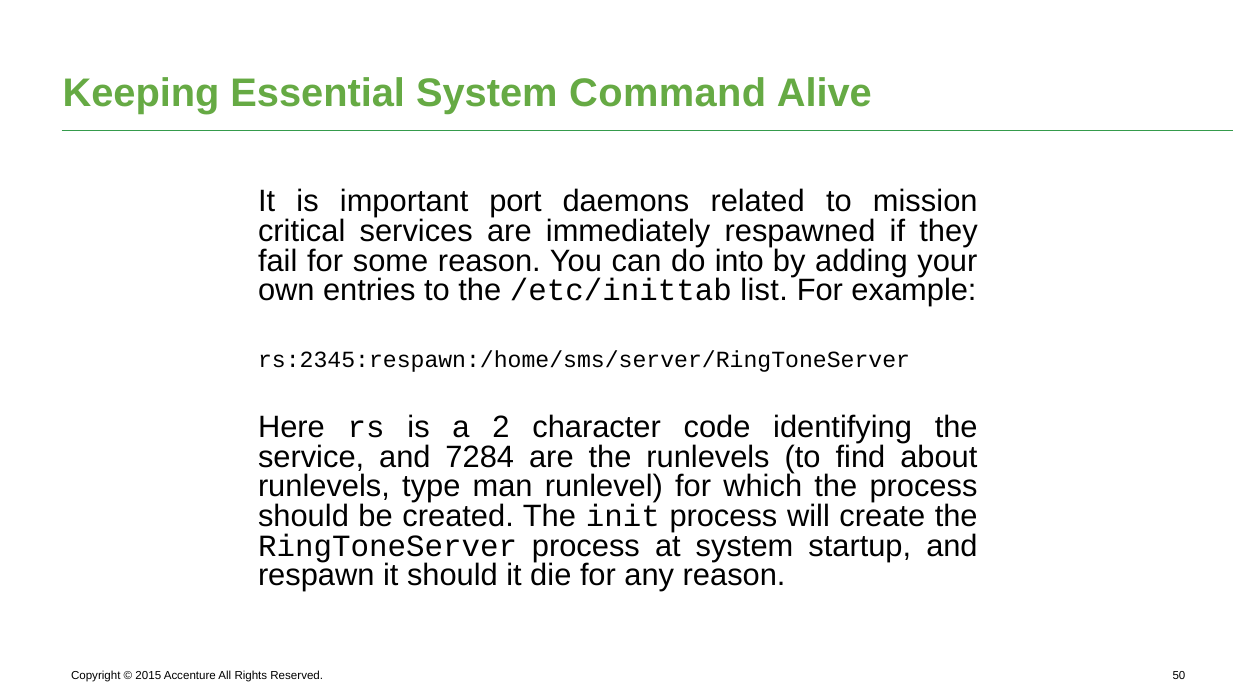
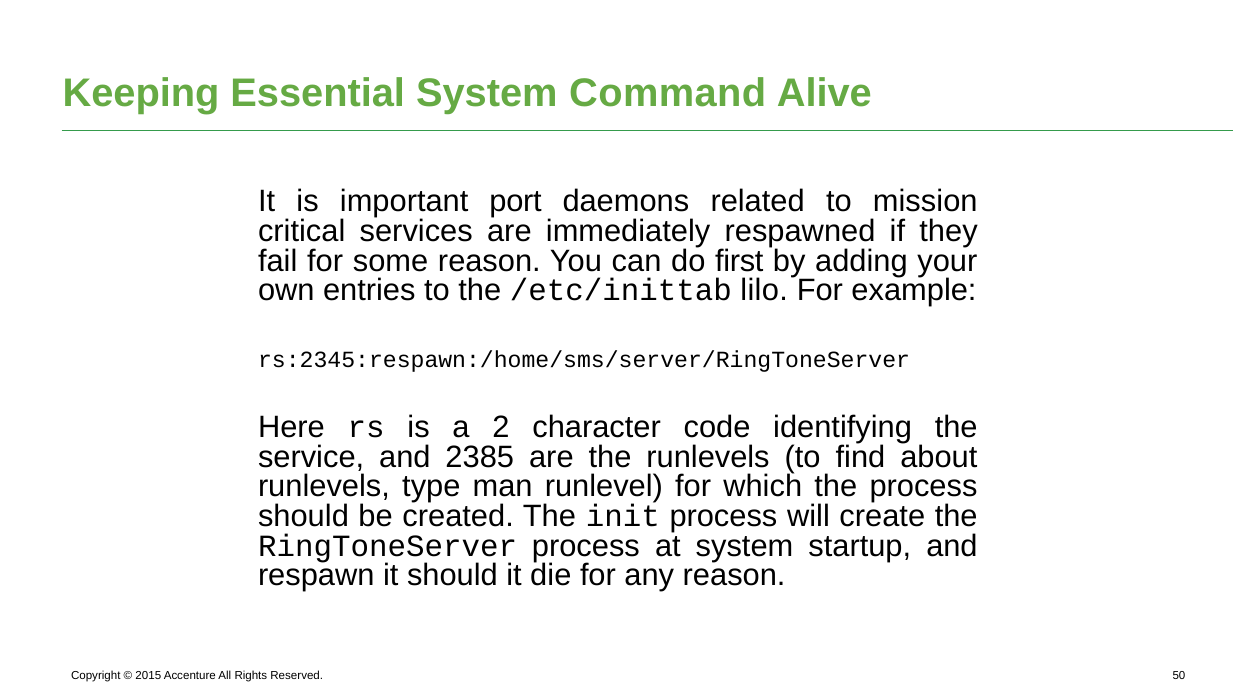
into: into -> first (739, 261)
list: list -> lilo (764, 290)
7284: 7284 -> 2385 (480, 457)
